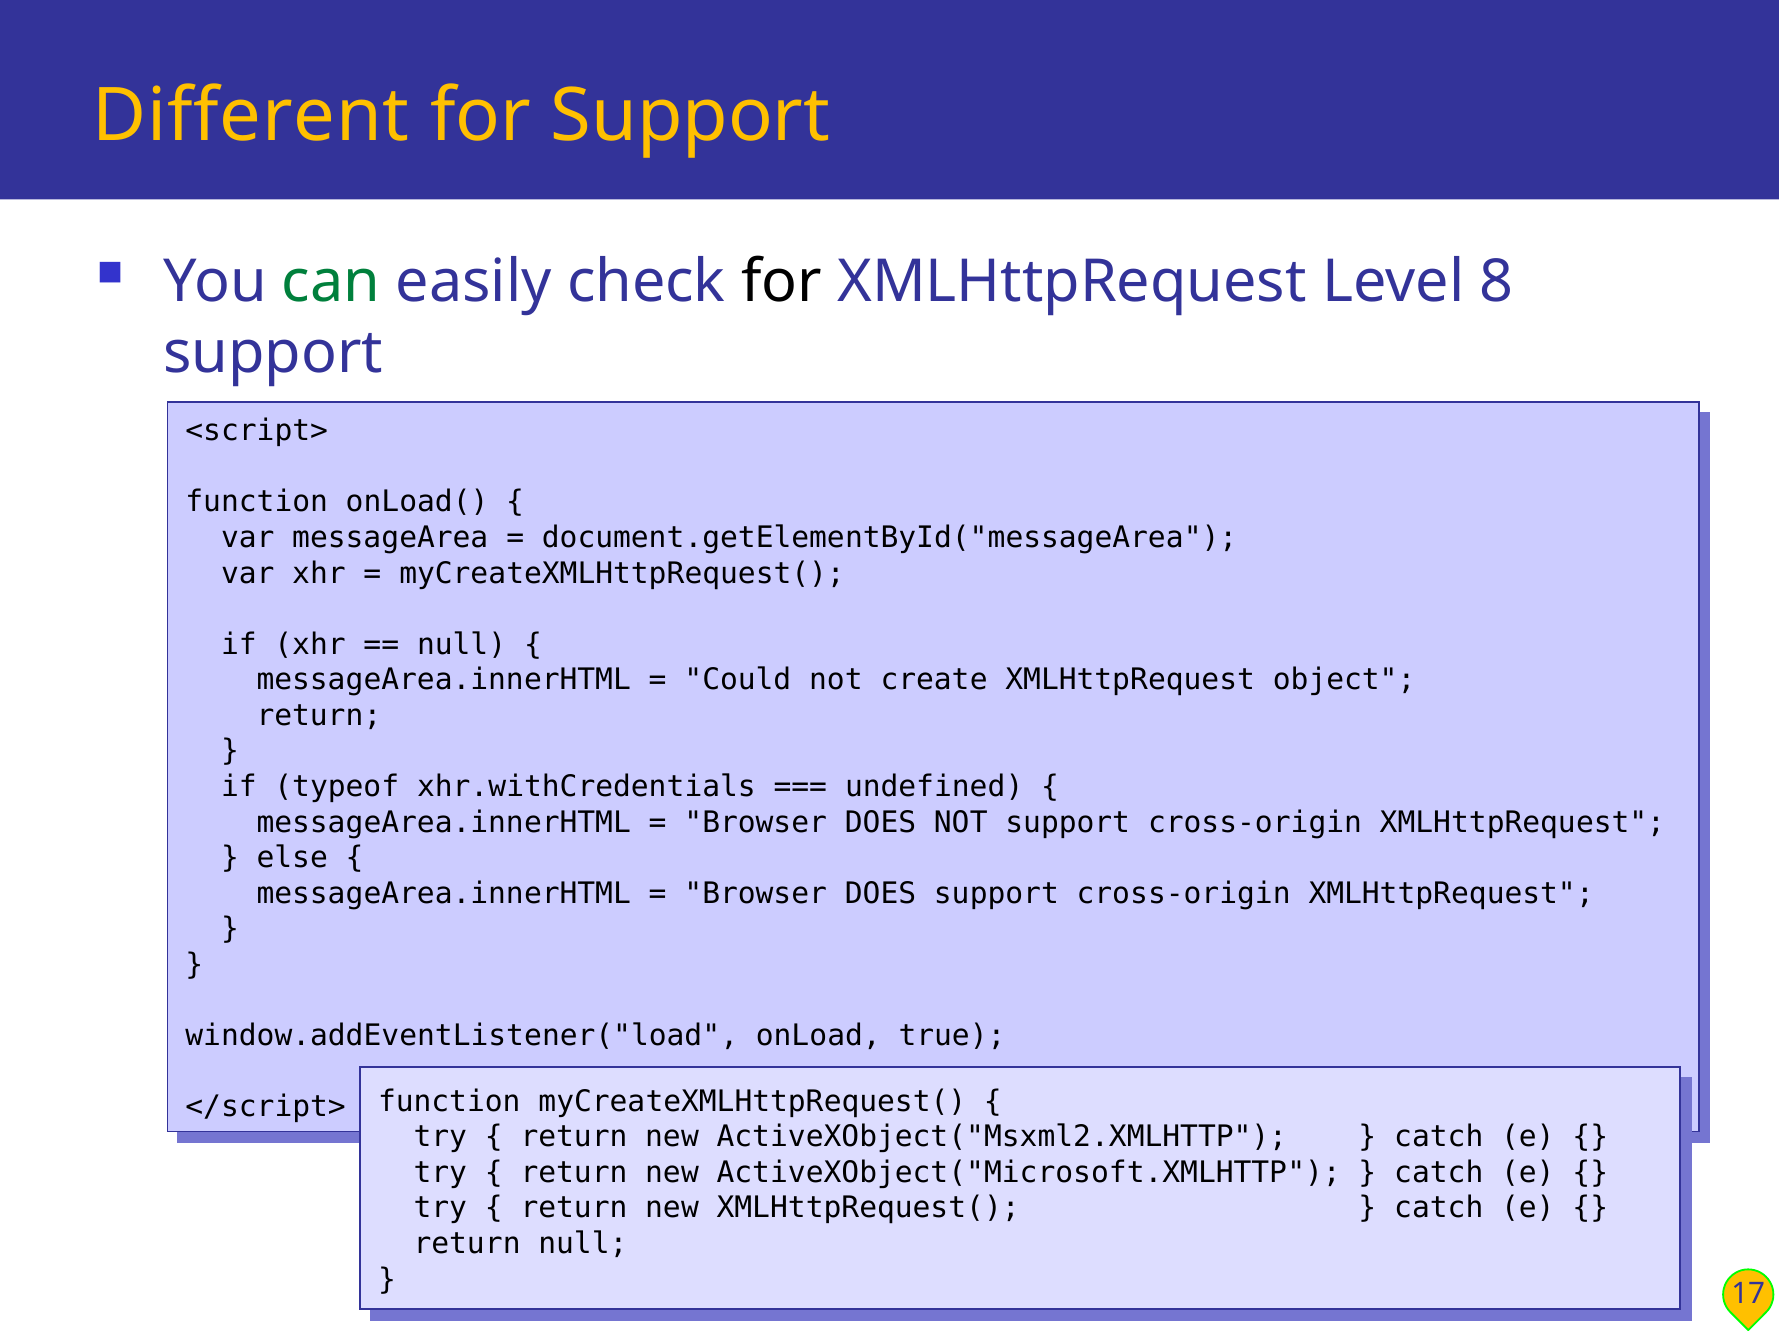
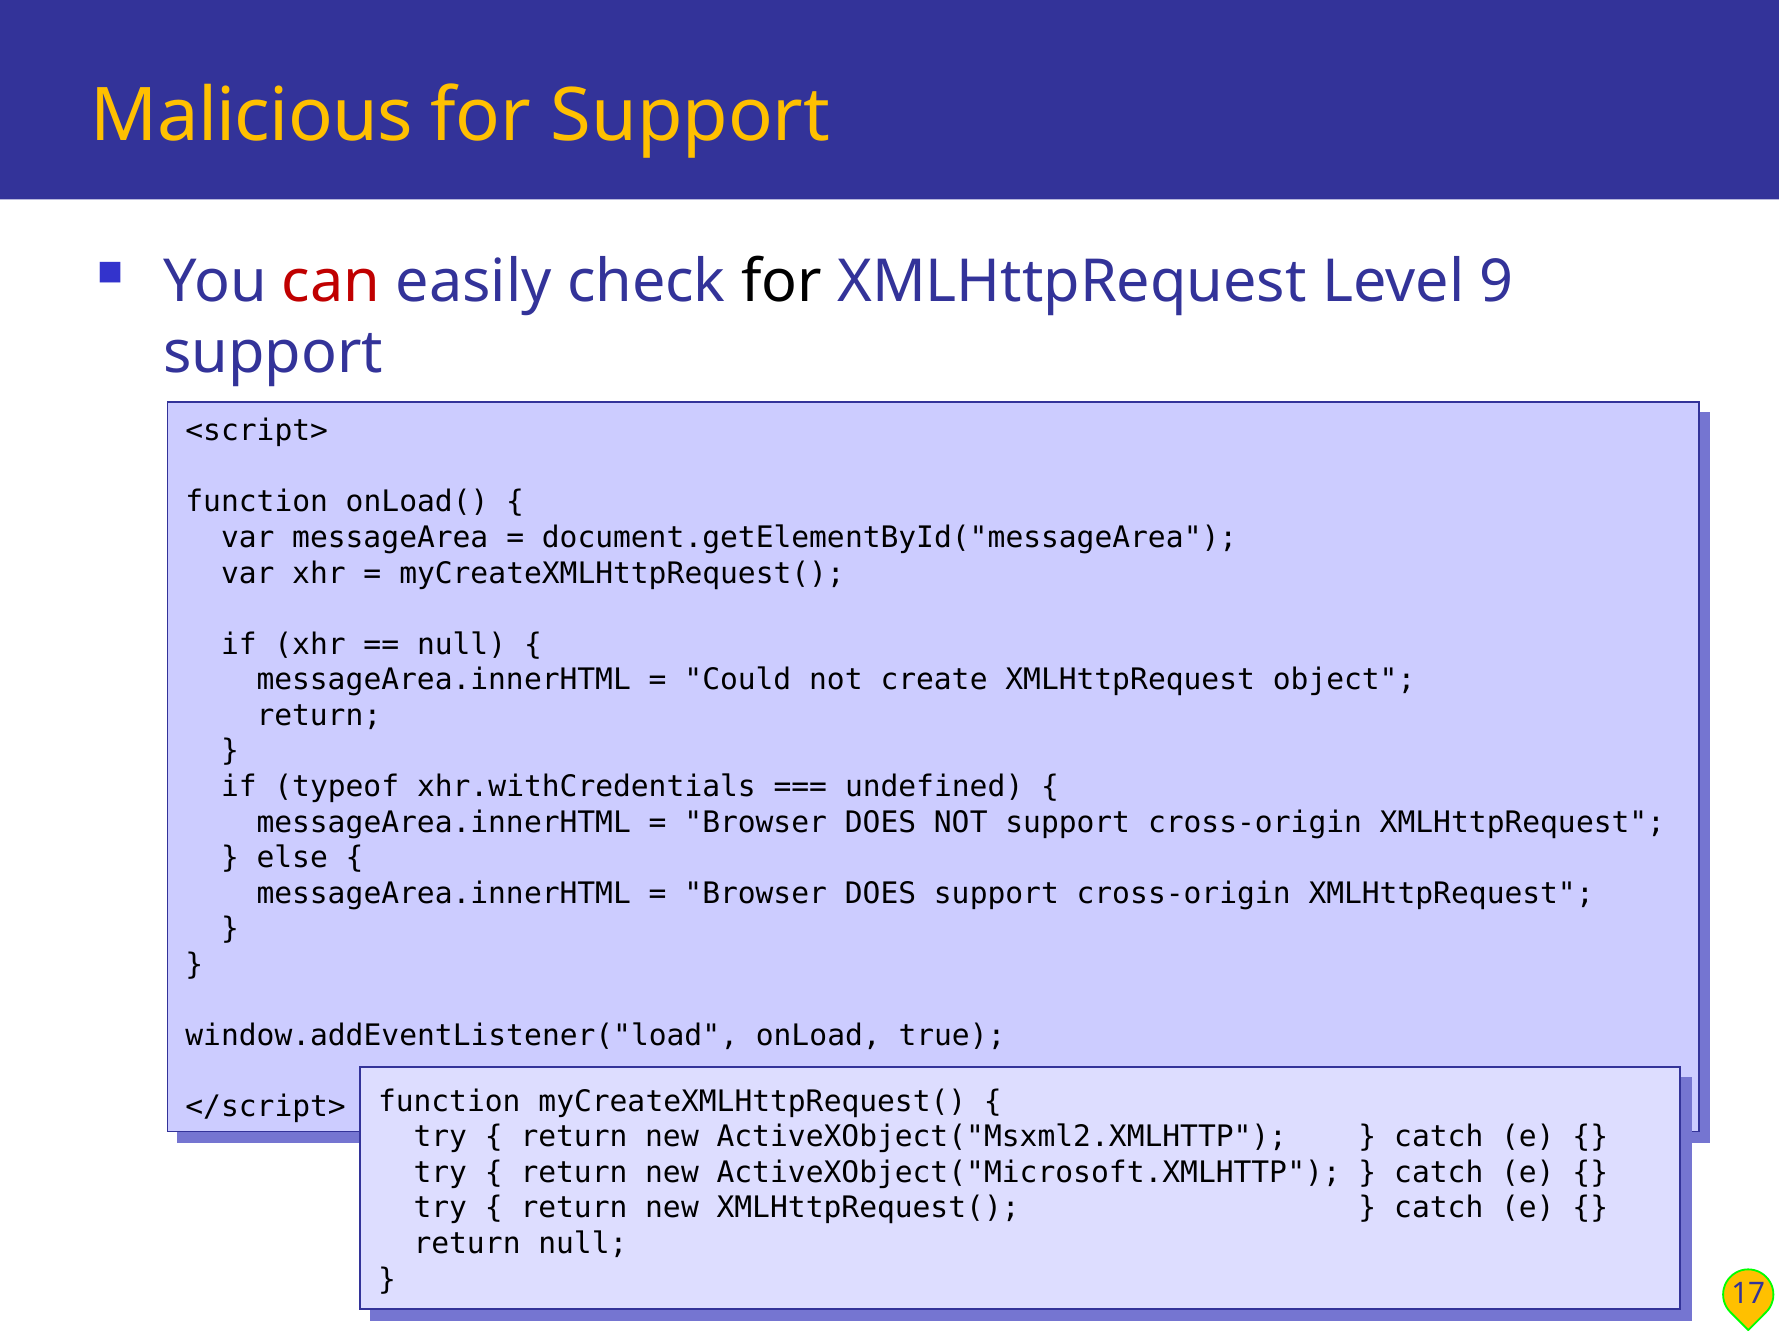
Different: Different -> Malicious (252, 116)
can colour: green -> red (331, 282)
8: 8 -> 9 (1497, 282)
